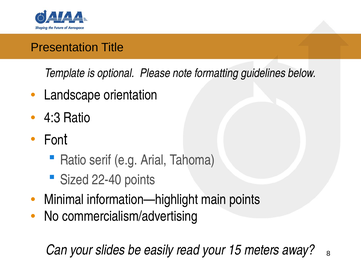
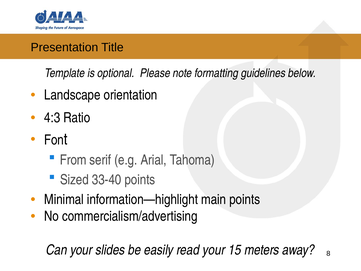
Ratio: Ratio -> From (73, 160)
22-40: 22-40 -> 33-40 (107, 180)
